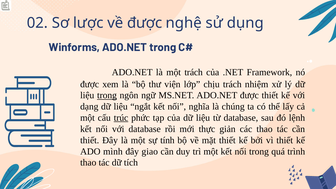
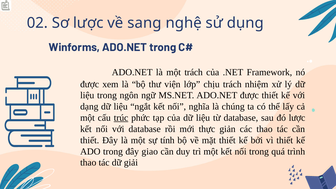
về được: được -> sang (144, 23)
trong underline: present -> none (107, 95)
đó lệnh: lệnh -> lược (297, 118)
ADO mình: mình -> trong (113, 151)
tích: tích -> giải (131, 163)
